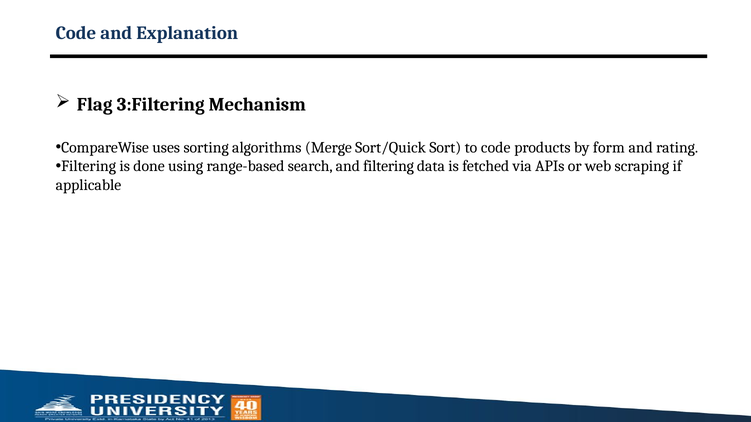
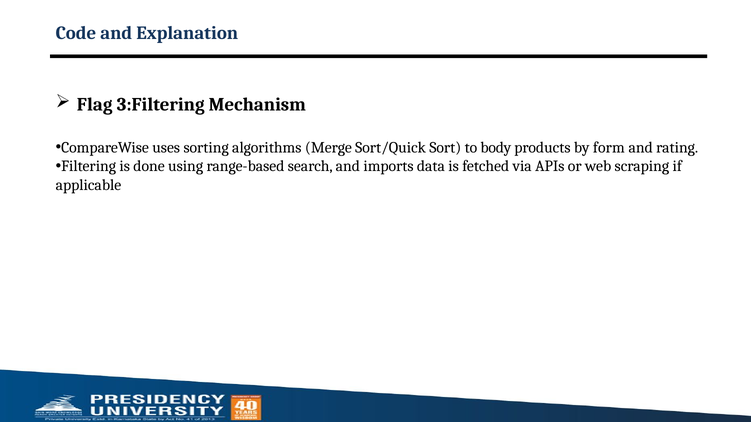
to code: code -> body (496, 148)
and filtering: filtering -> imports (388, 166)
